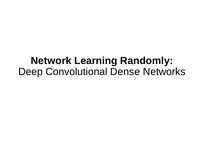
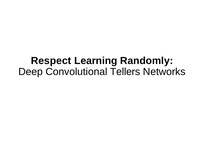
Network: Network -> Respect (51, 61)
Dense: Dense -> Tellers (125, 72)
